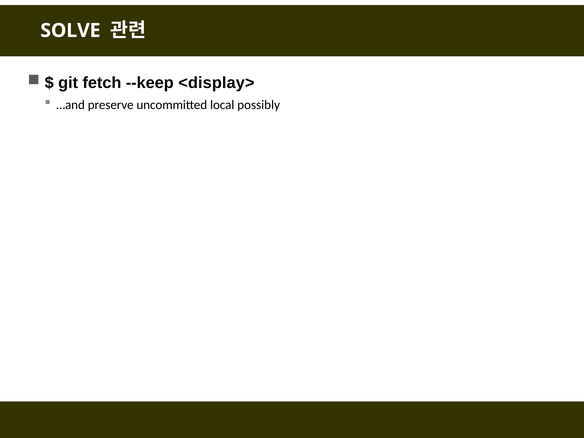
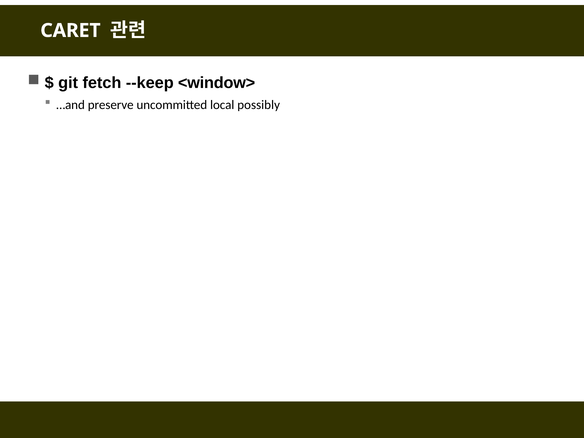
SOLVE: SOLVE -> CARET (70, 31)
<display>: <display> -> <window> (217, 83)
